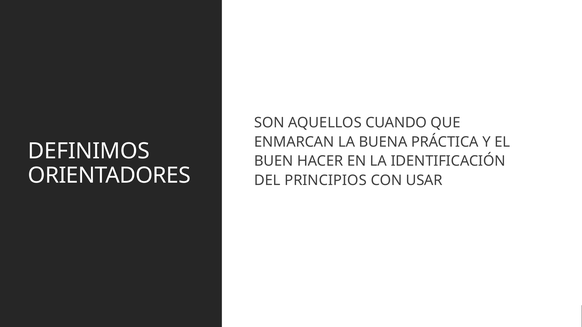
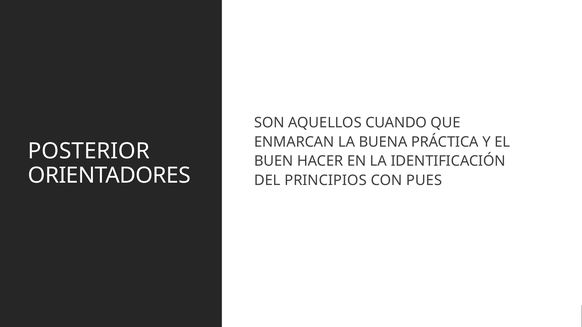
DEFINIMOS: DEFINIMOS -> POSTERIOR (89, 151)
USAR: USAR -> PUES (424, 181)
